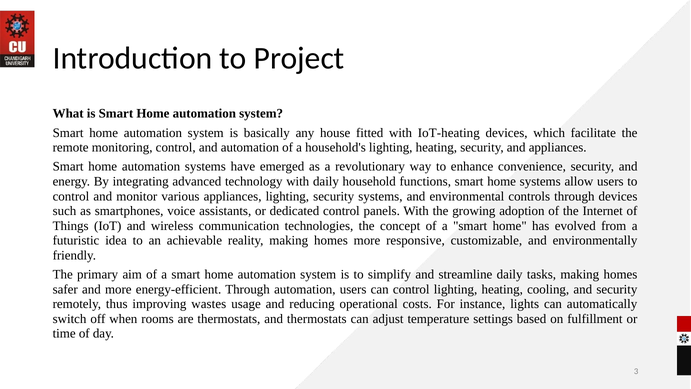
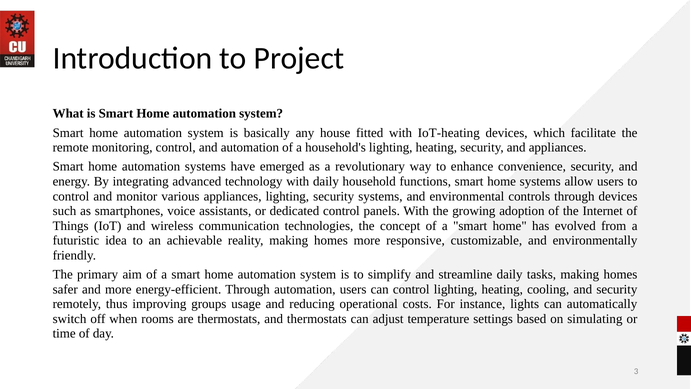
wastes: wastes -> groups (209, 304)
fulfillment: fulfillment -> simulating (595, 319)
